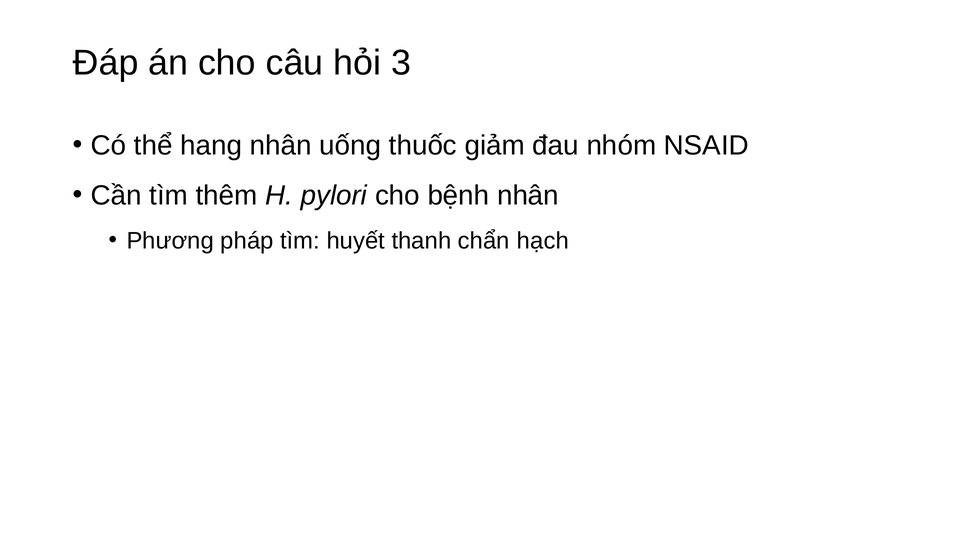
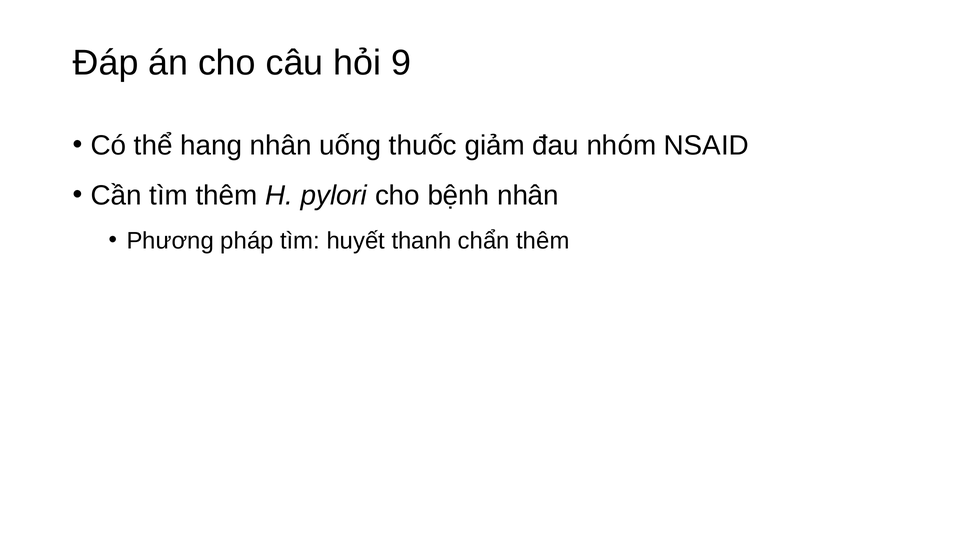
3: 3 -> 9 (401, 63)
chẩn hạch: hạch -> thêm (543, 241)
